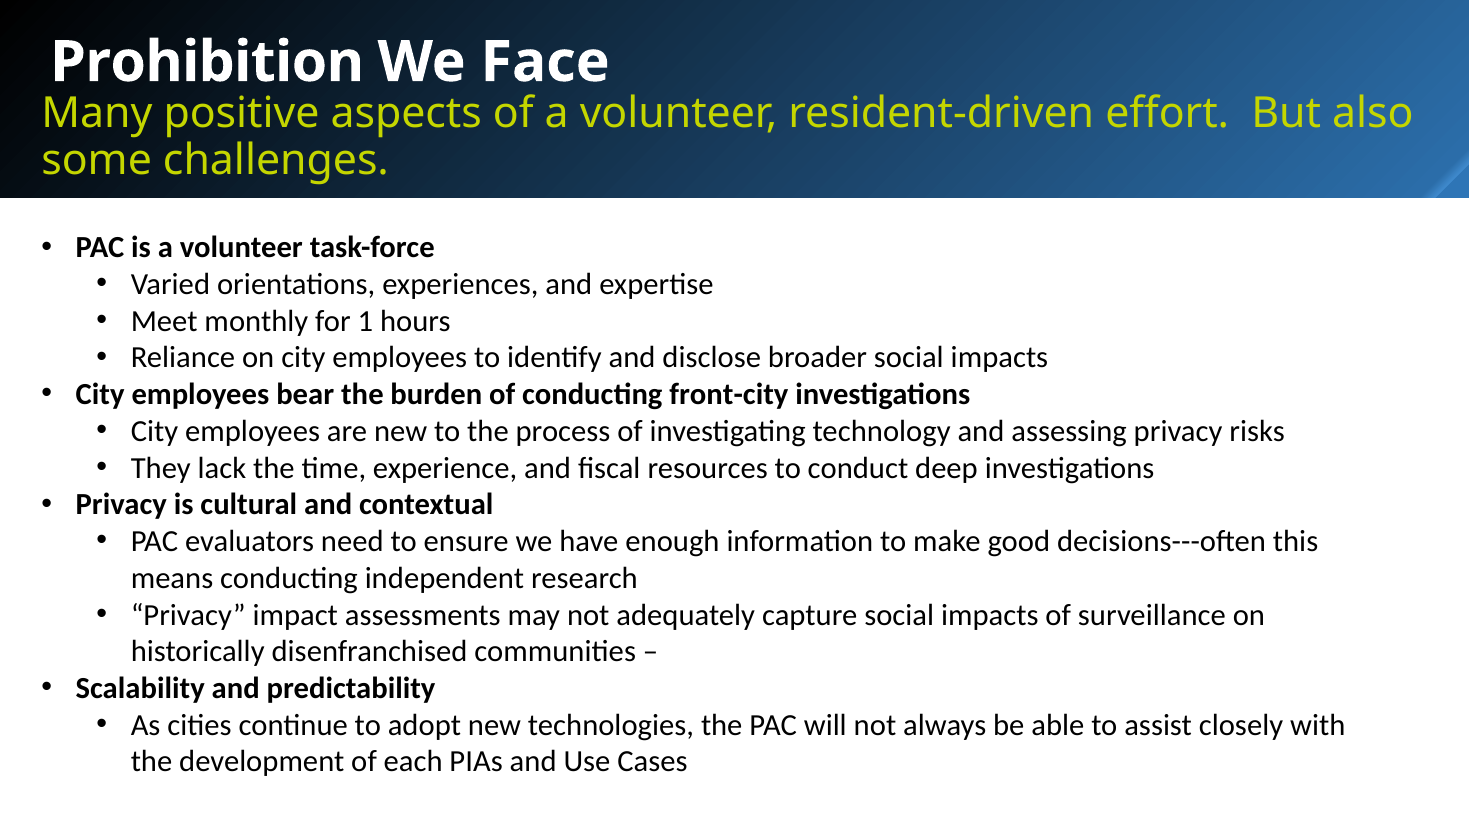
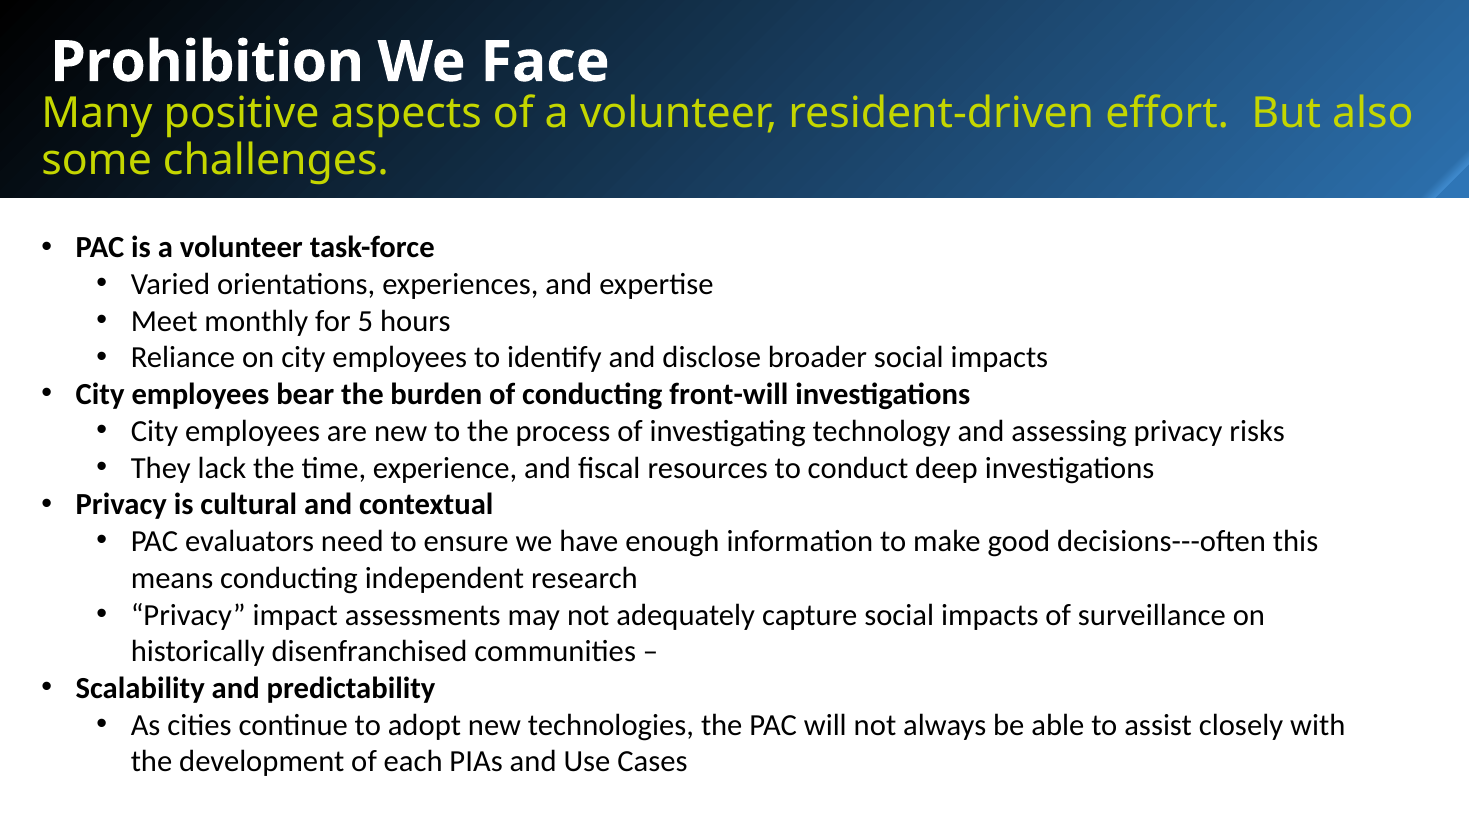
1: 1 -> 5 (365, 321)
front-city: front-city -> front-will (729, 395)
